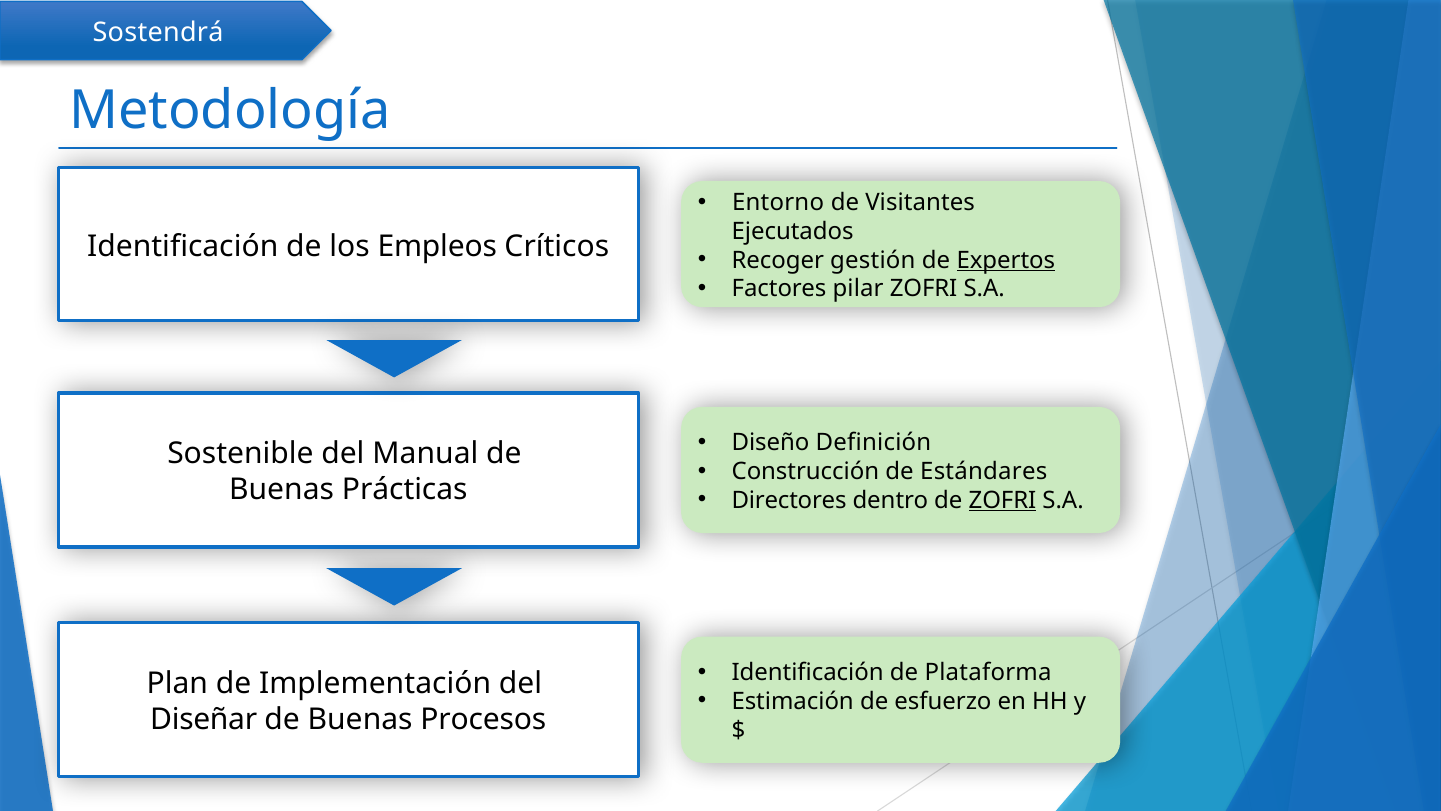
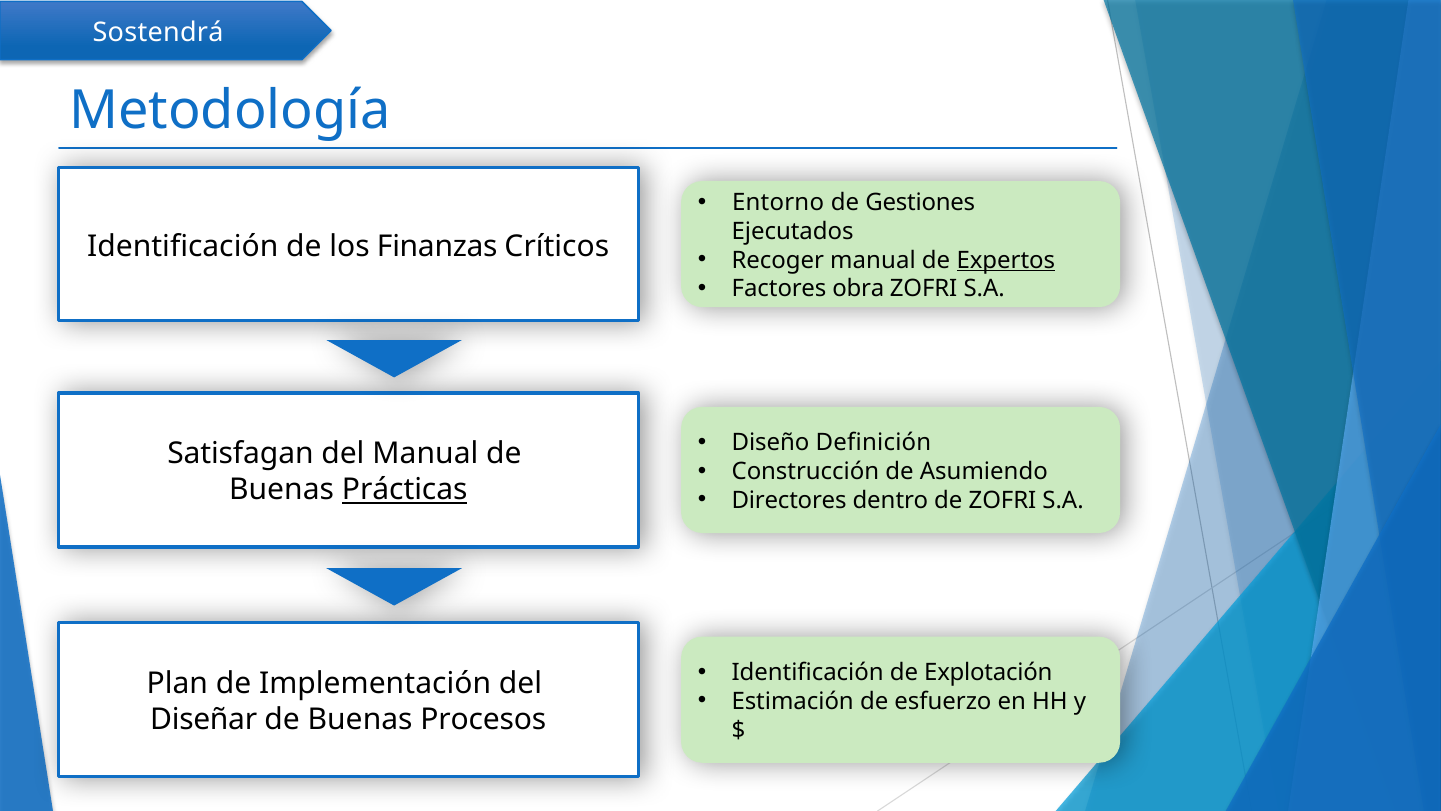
Visitantes: Visitantes -> Gestiones (920, 202)
Empleos: Empleos -> Finanzas (437, 246)
Recoger gestión: gestión -> manual (873, 260)
pilar: pilar -> obra (858, 289)
Sostenible: Sostenible -> Satisfagan (240, 454)
Estándares: Estándares -> Asumiendo (984, 471)
Prácticas underline: none -> present (405, 490)
ZOFRI underline: present -> none (1002, 500)
Plataforma: Plataforma -> Explotación (988, 672)
